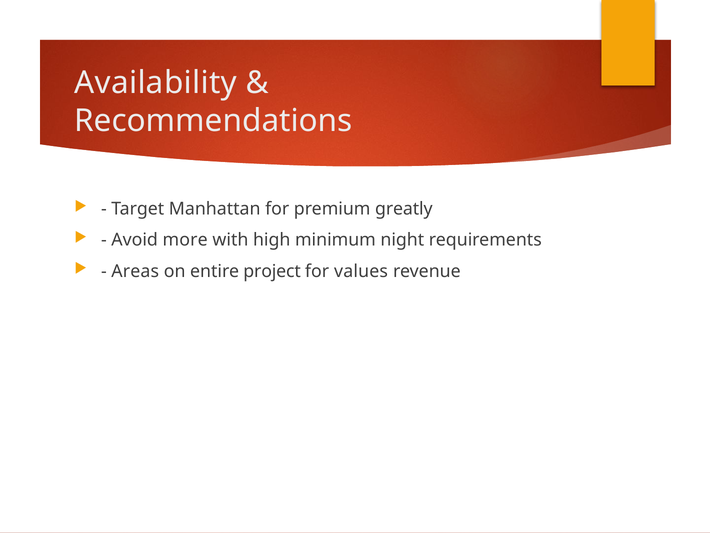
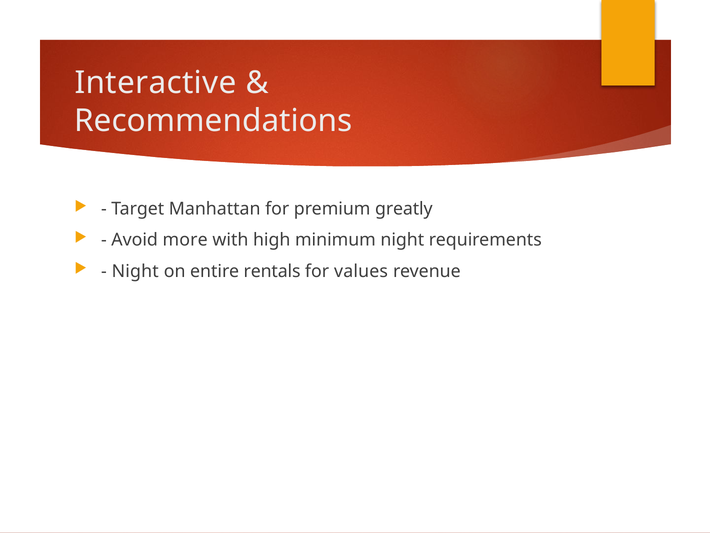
Availability: Availability -> Interactive (156, 83)
Areas: Areas -> Night (135, 271)
project: project -> rentals (272, 271)
